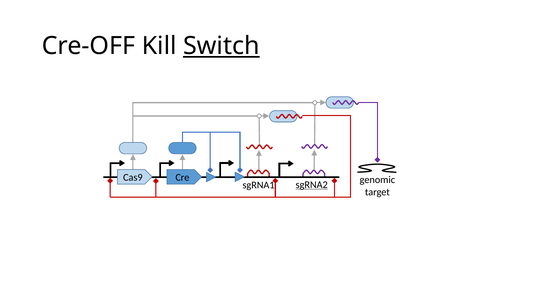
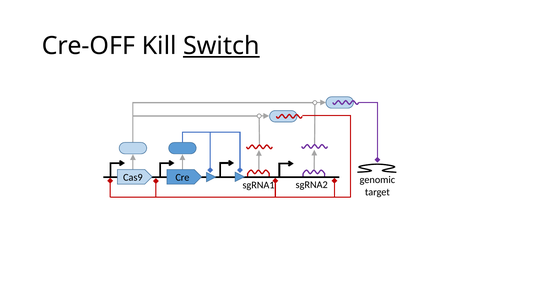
sgRNA2 underline: present -> none (312, 185)
